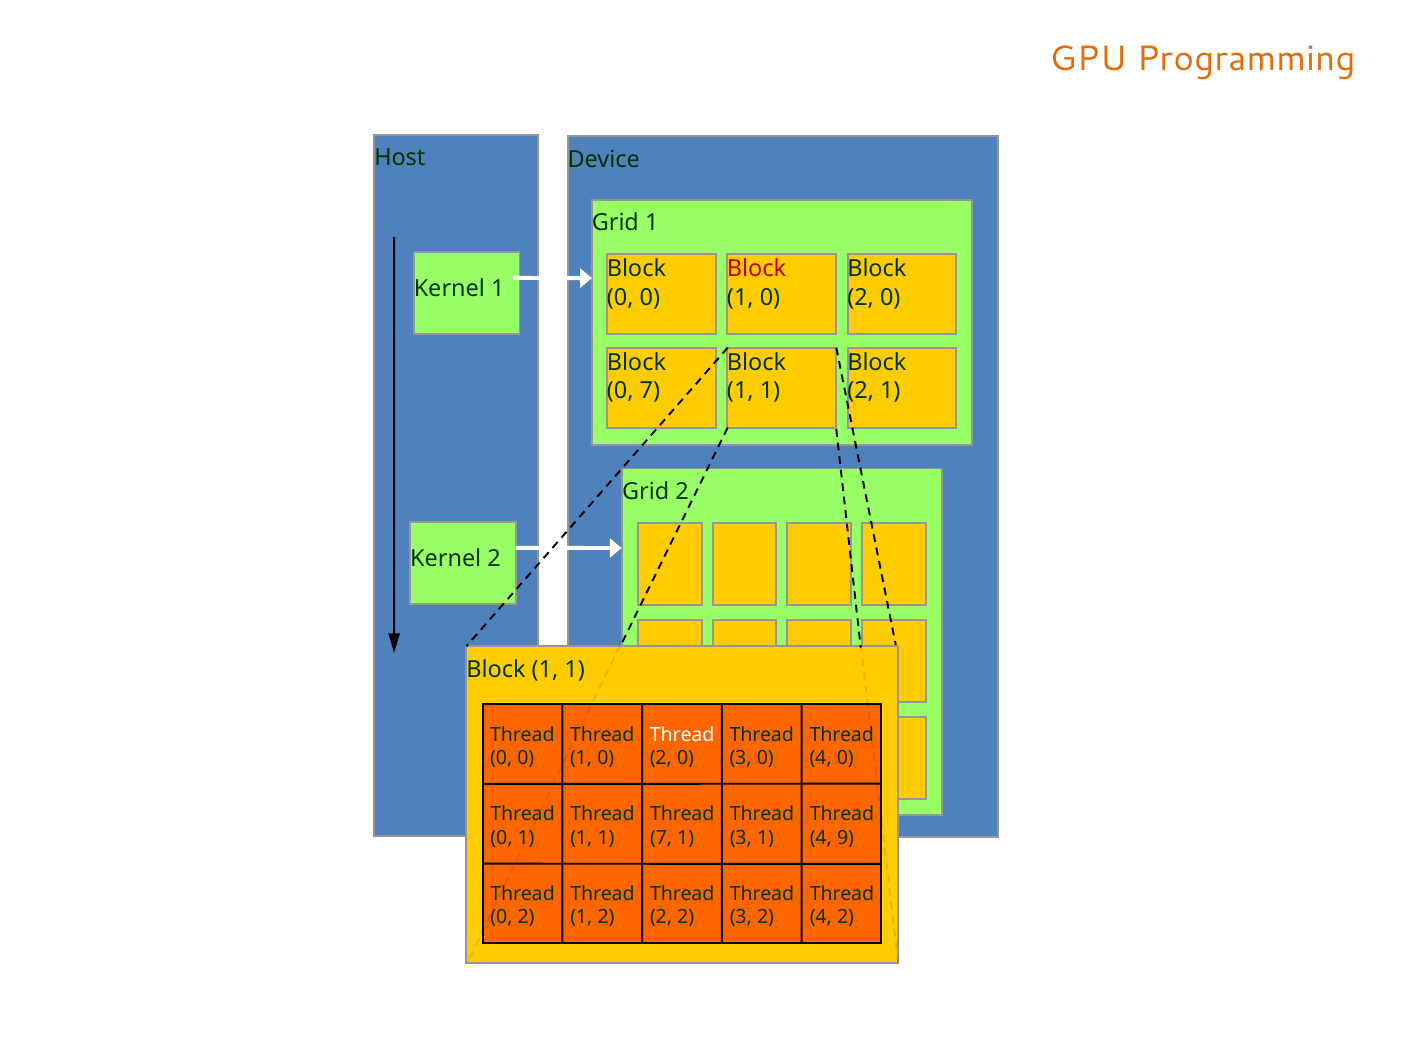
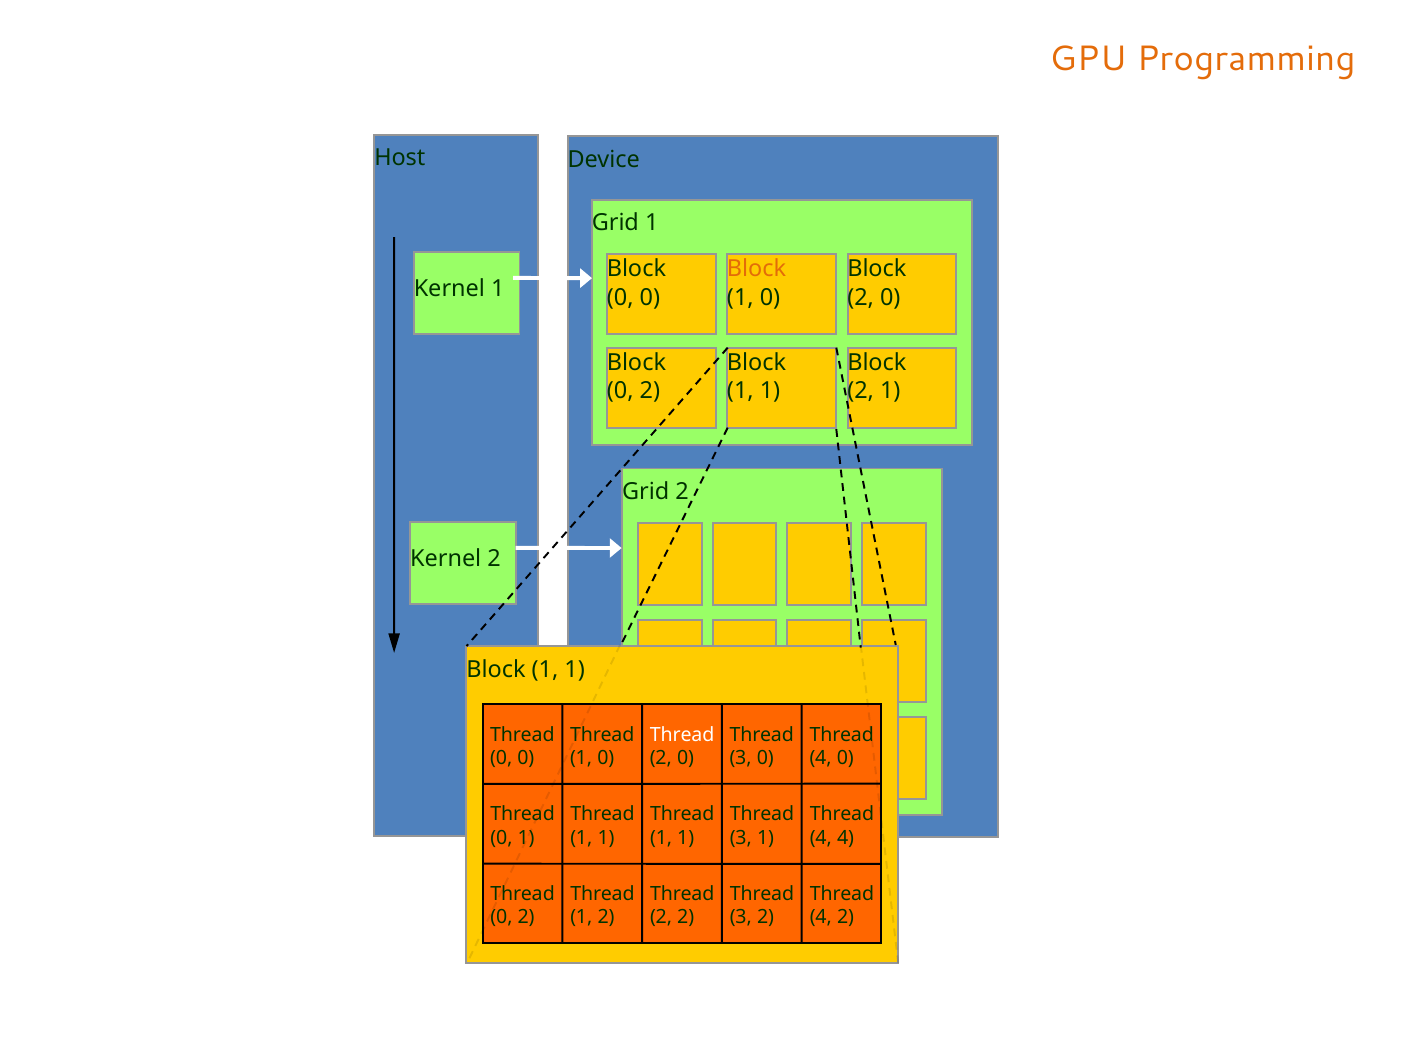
Block colour: red -> orange (757, 269)
7: 7 -> 2 (650, 391)
7: 7 -> 1 (661, 838)
4 9: 9 -> 4 (846, 838)
